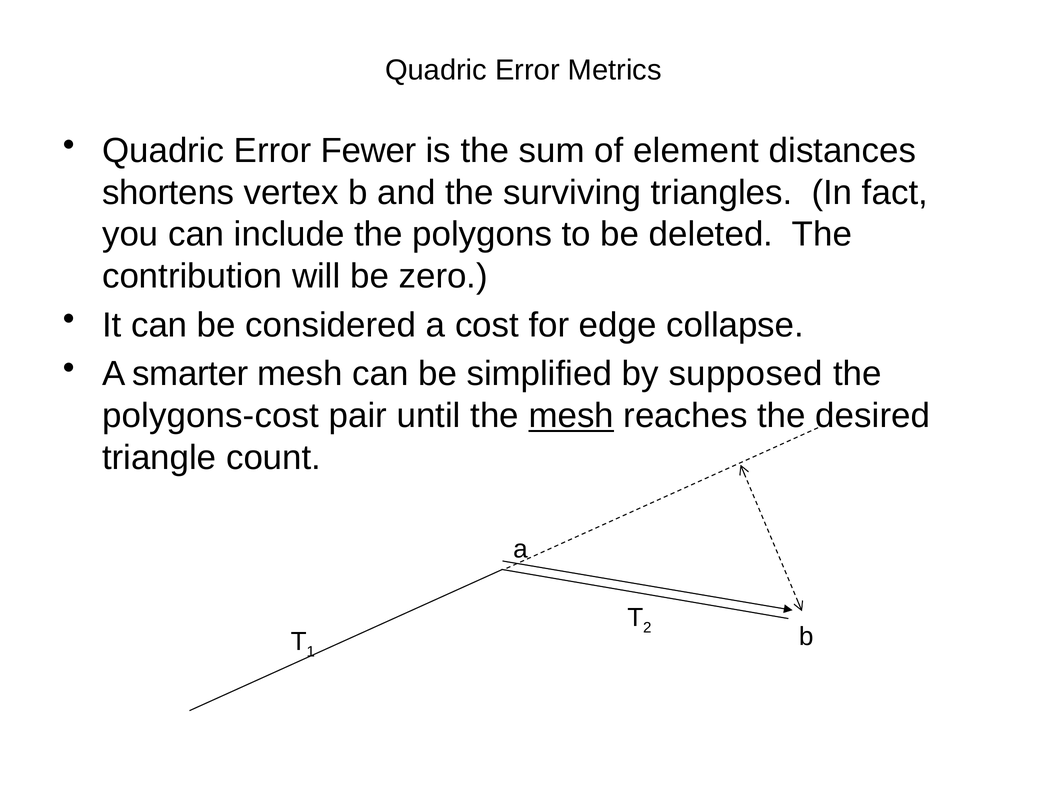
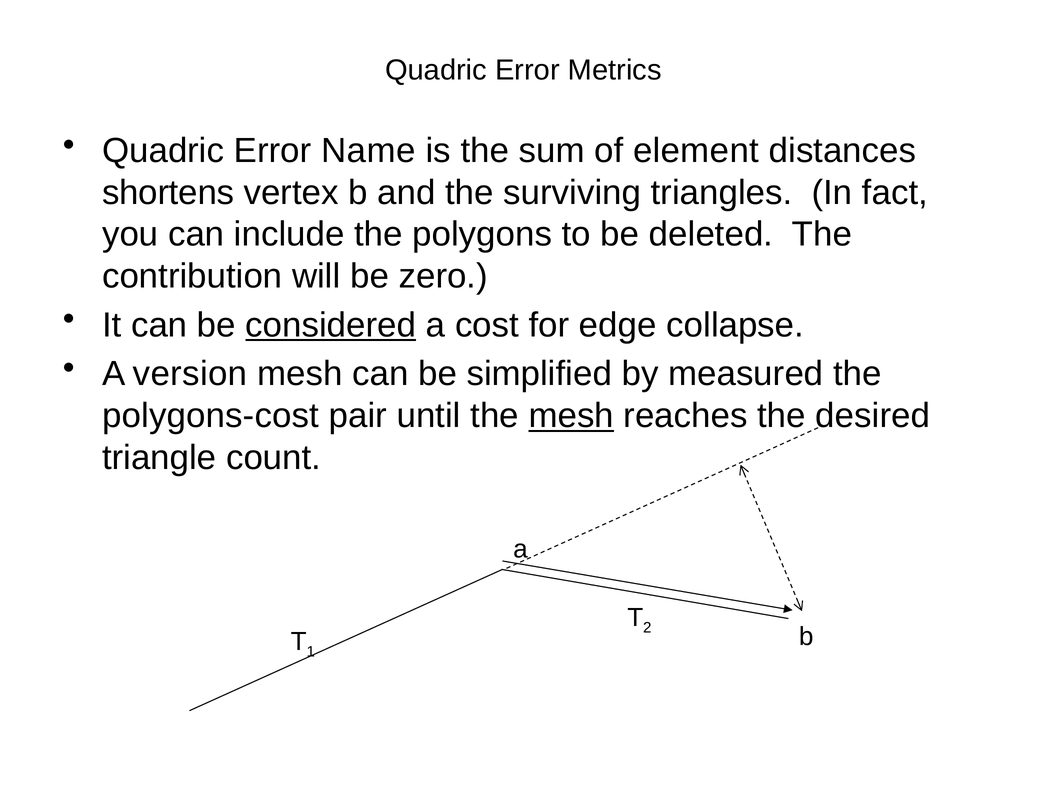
Fewer: Fewer -> Name (368, 151)
considered underline: none -> present (331, 325)
smarter: smarter -> version (190, 374)
supposed: supposed -> measured (746, 374)
